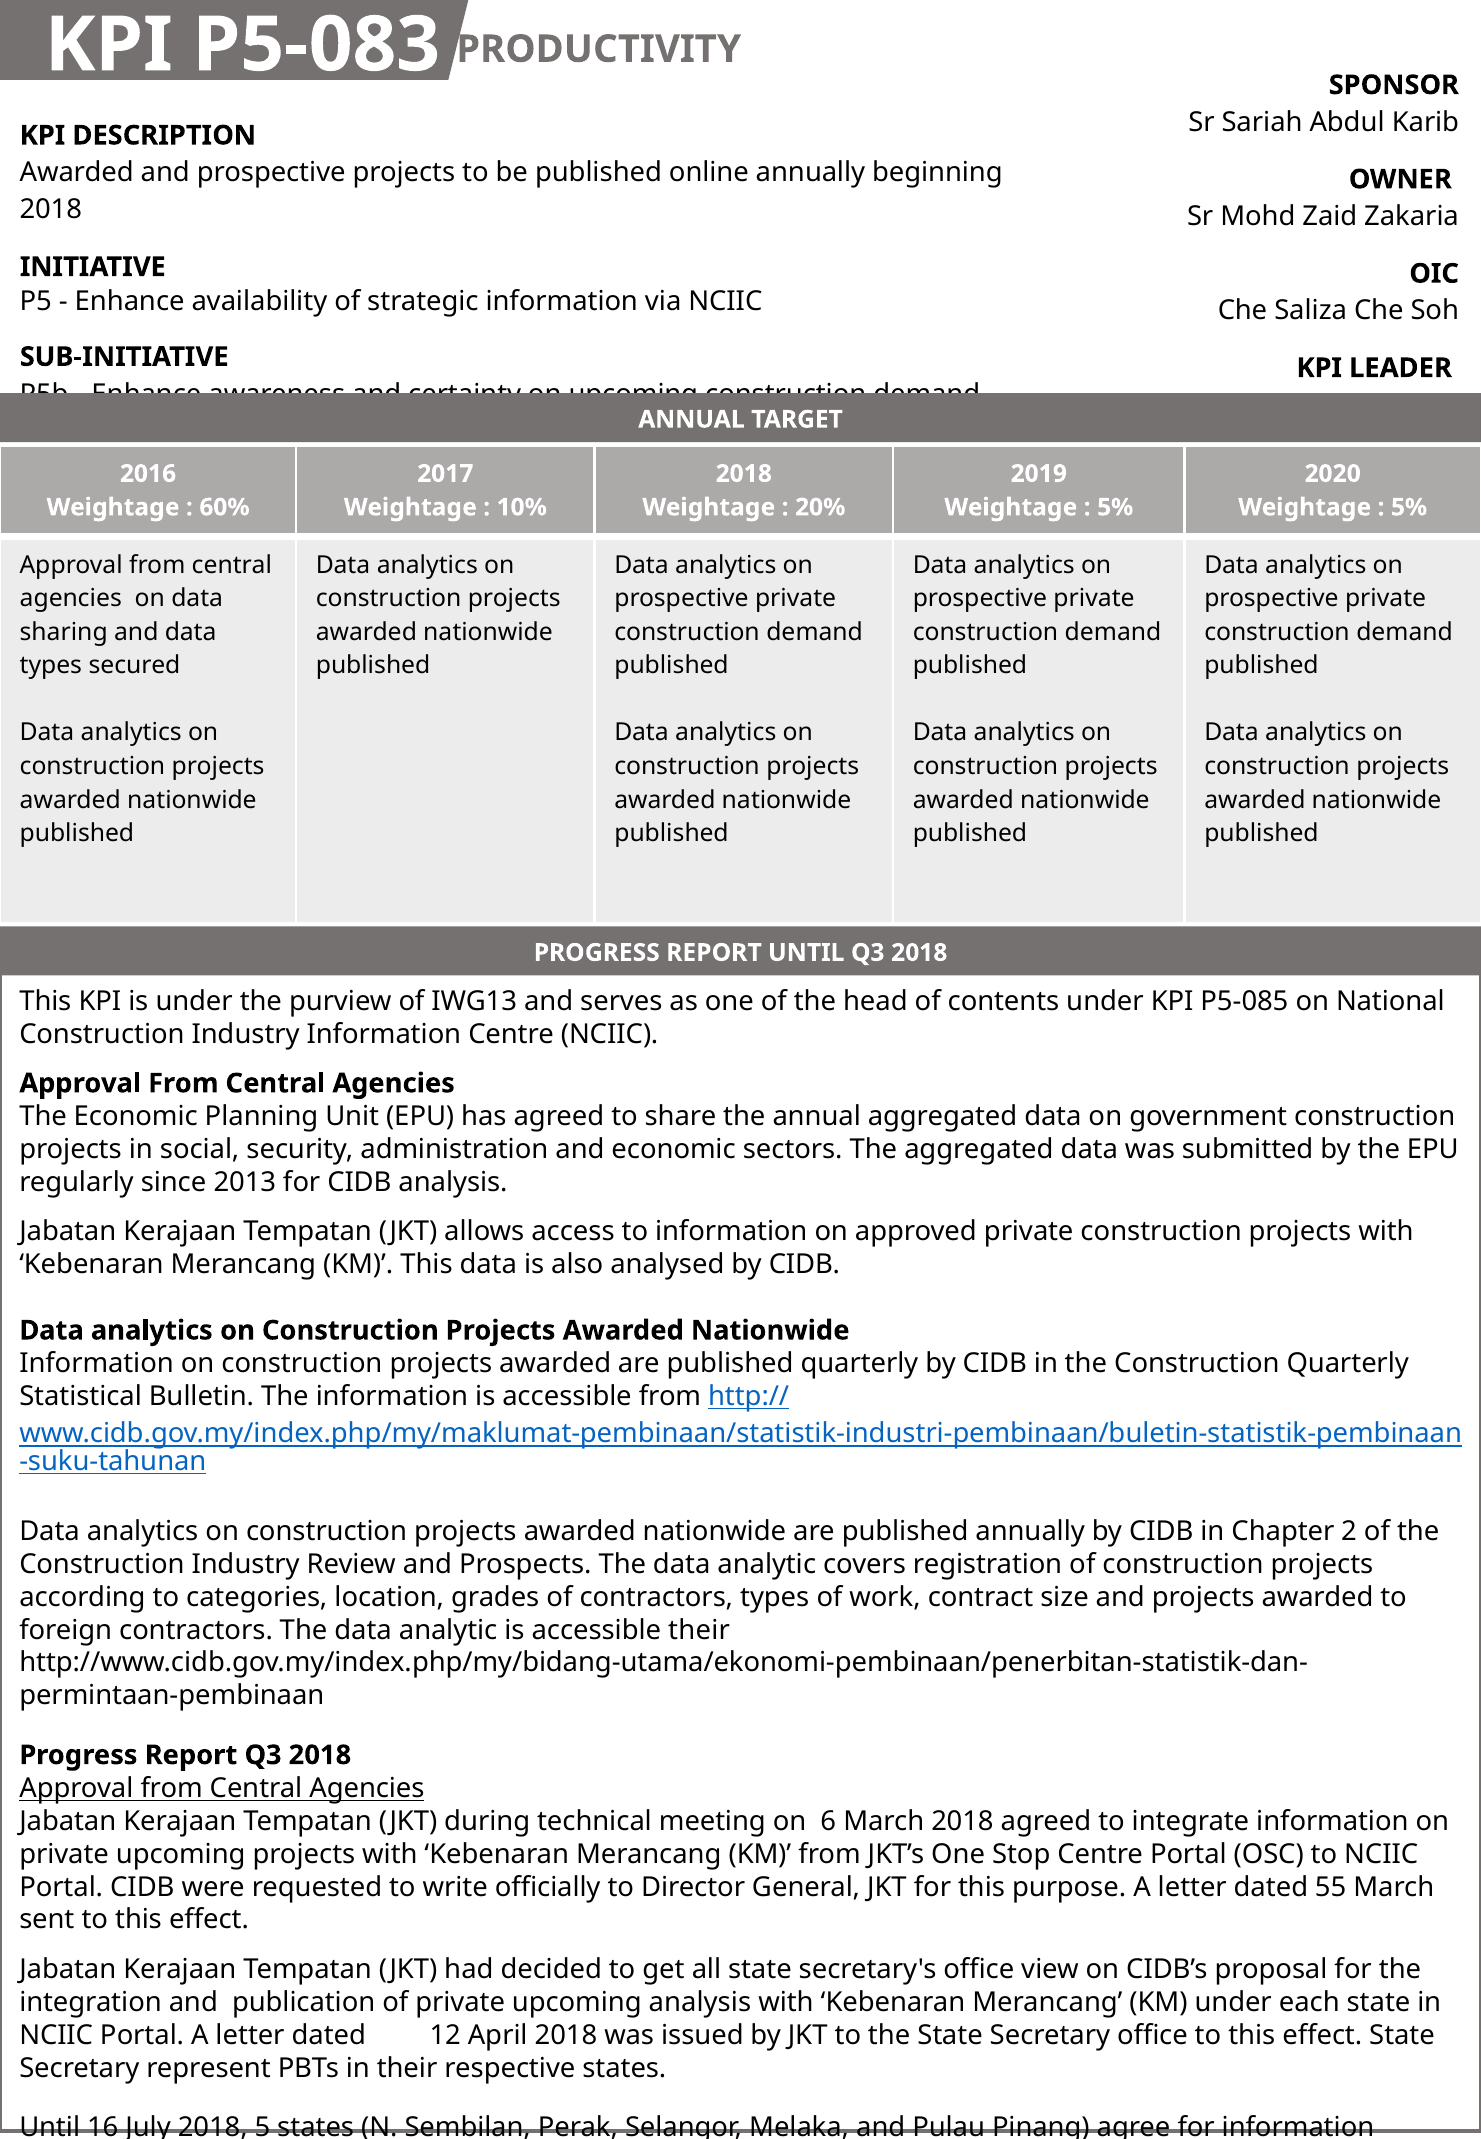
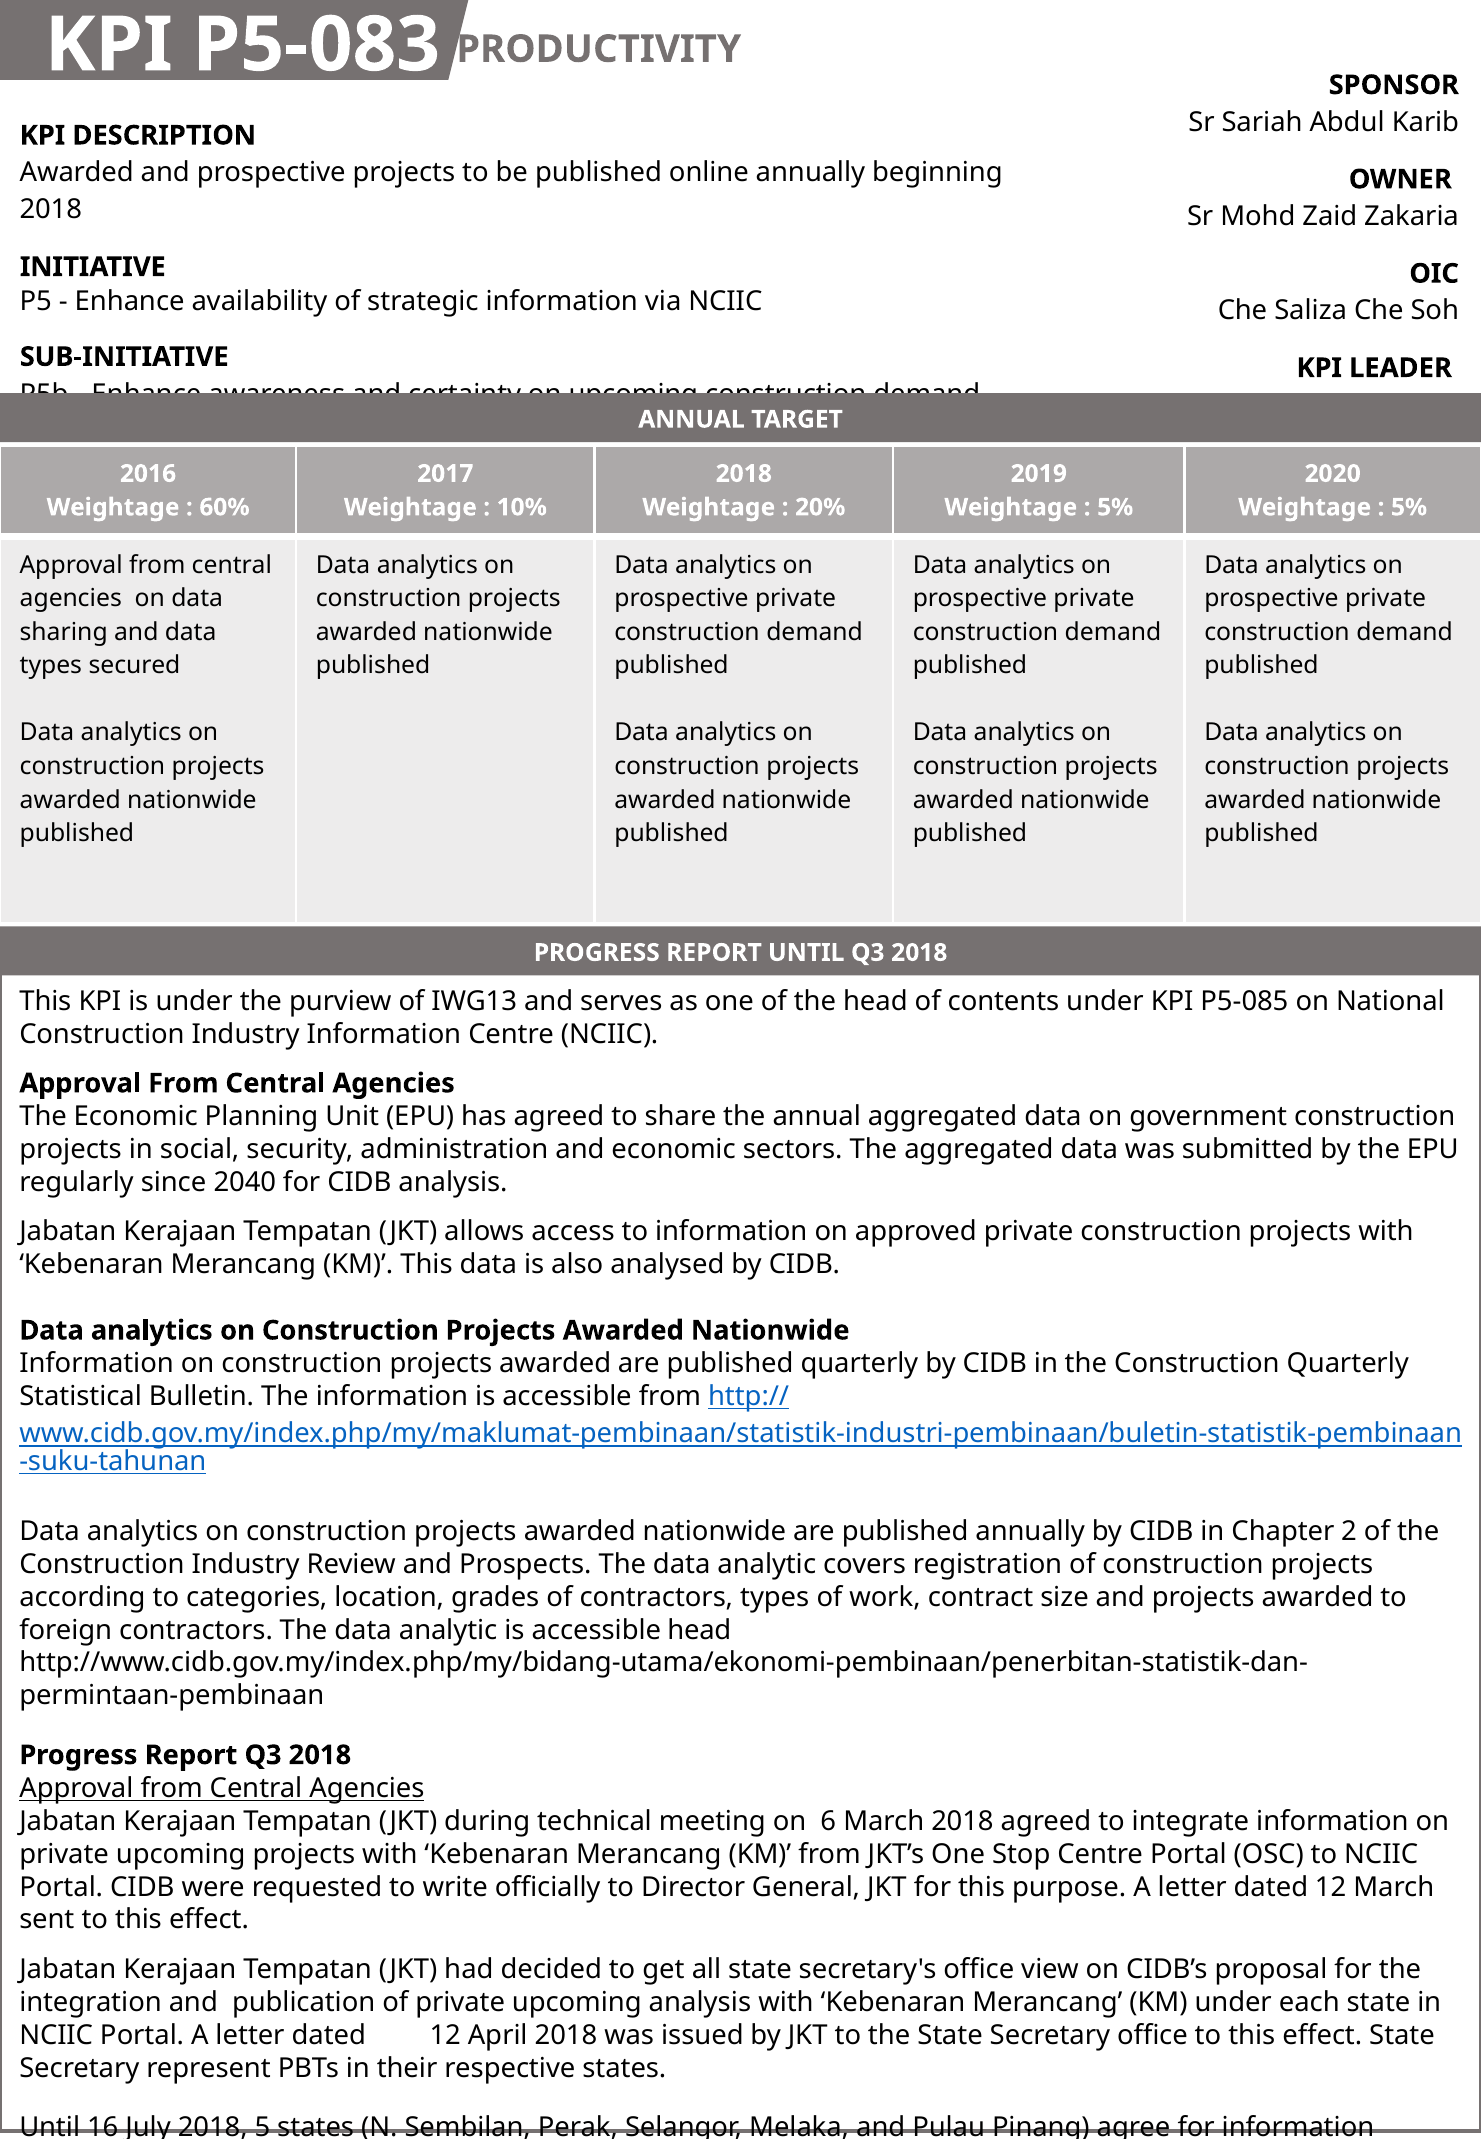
2013: 2013 -> 2040 (245, 1182)
accessible their: their -> head (699, 1630)
55: 55 -> 12 (1331, 1887)
